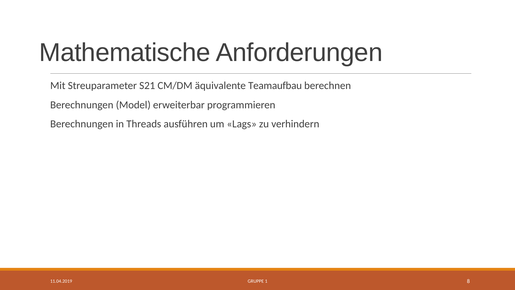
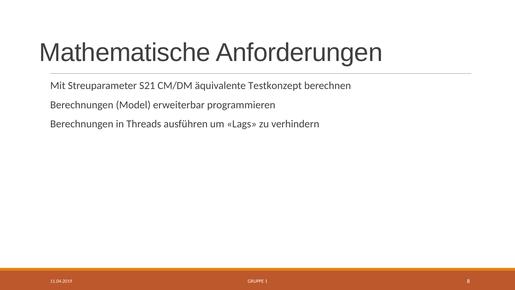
Teamaufbau: Teamaufbau -> Testkonzept (275, 86)
